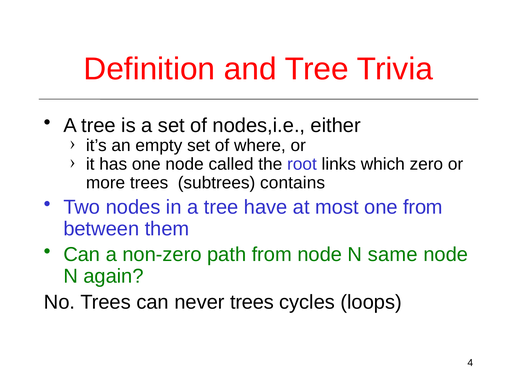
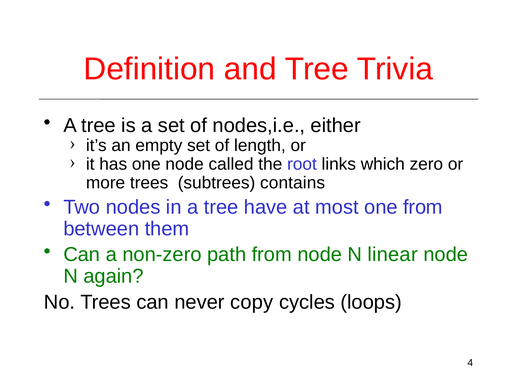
where: where -> length (260, 146)
same: same -> linear (393, 254)
never trees: trees -> copy (252, 302)
